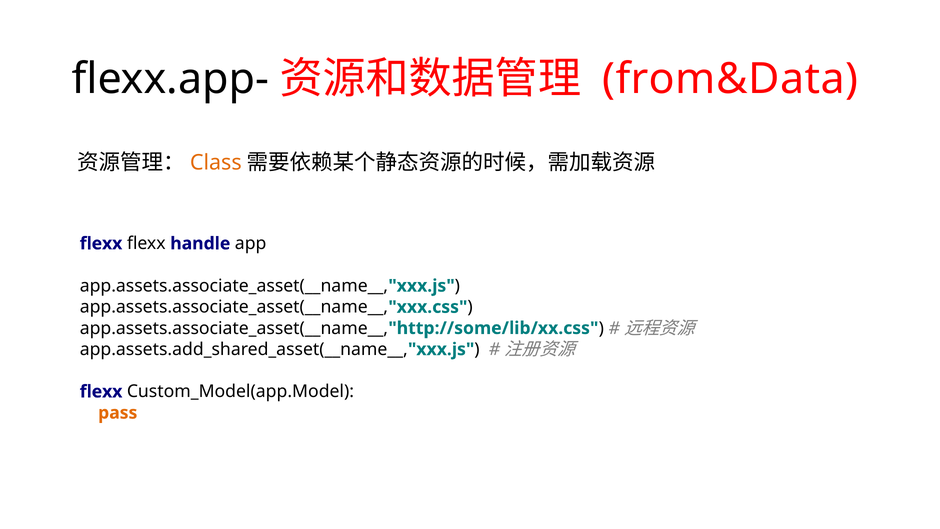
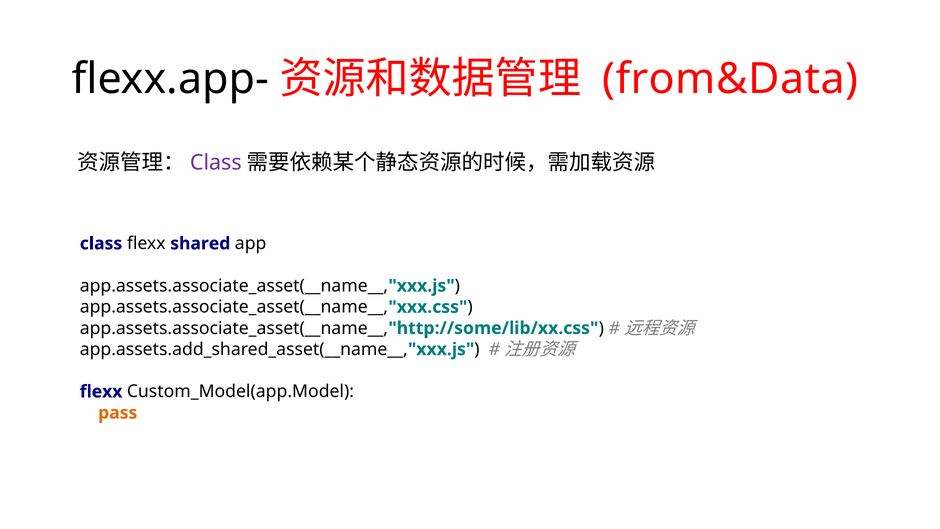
Class colour: orange -> purple (216, 163)
flexx: flexx -> class (101, 243)
handle: handle -> shared (200, 243)
